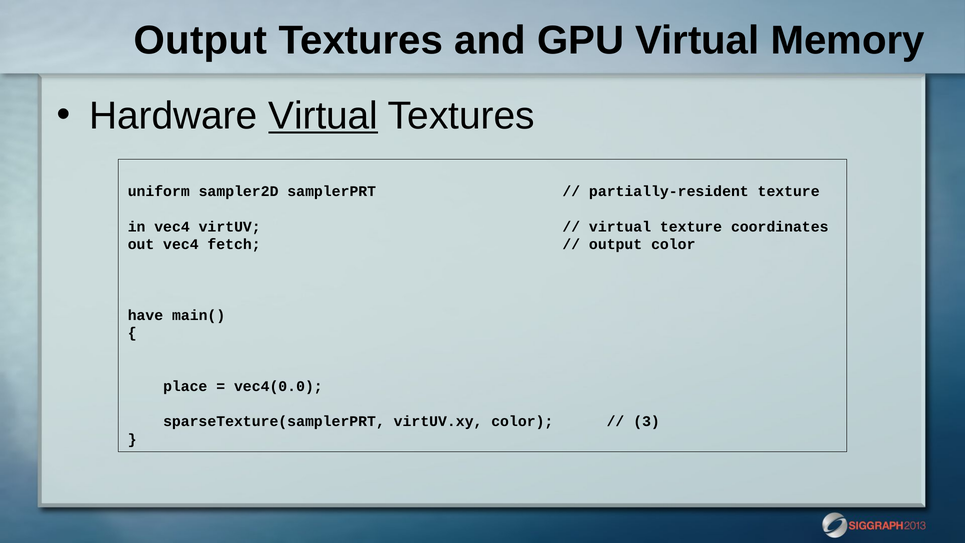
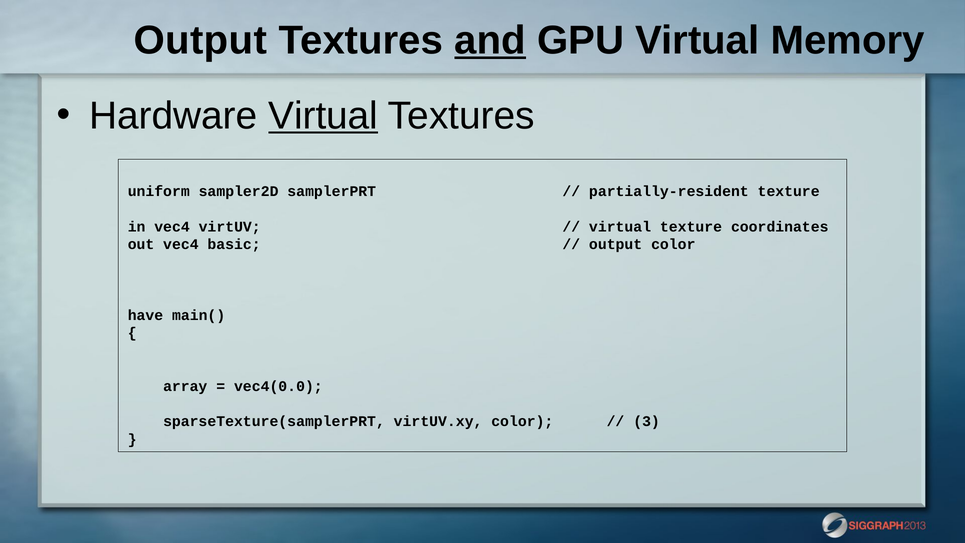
and underline: none -> present (490, 40)
fetch: fetch -> basic (234, 244)
place: place -> array (185, 386)
